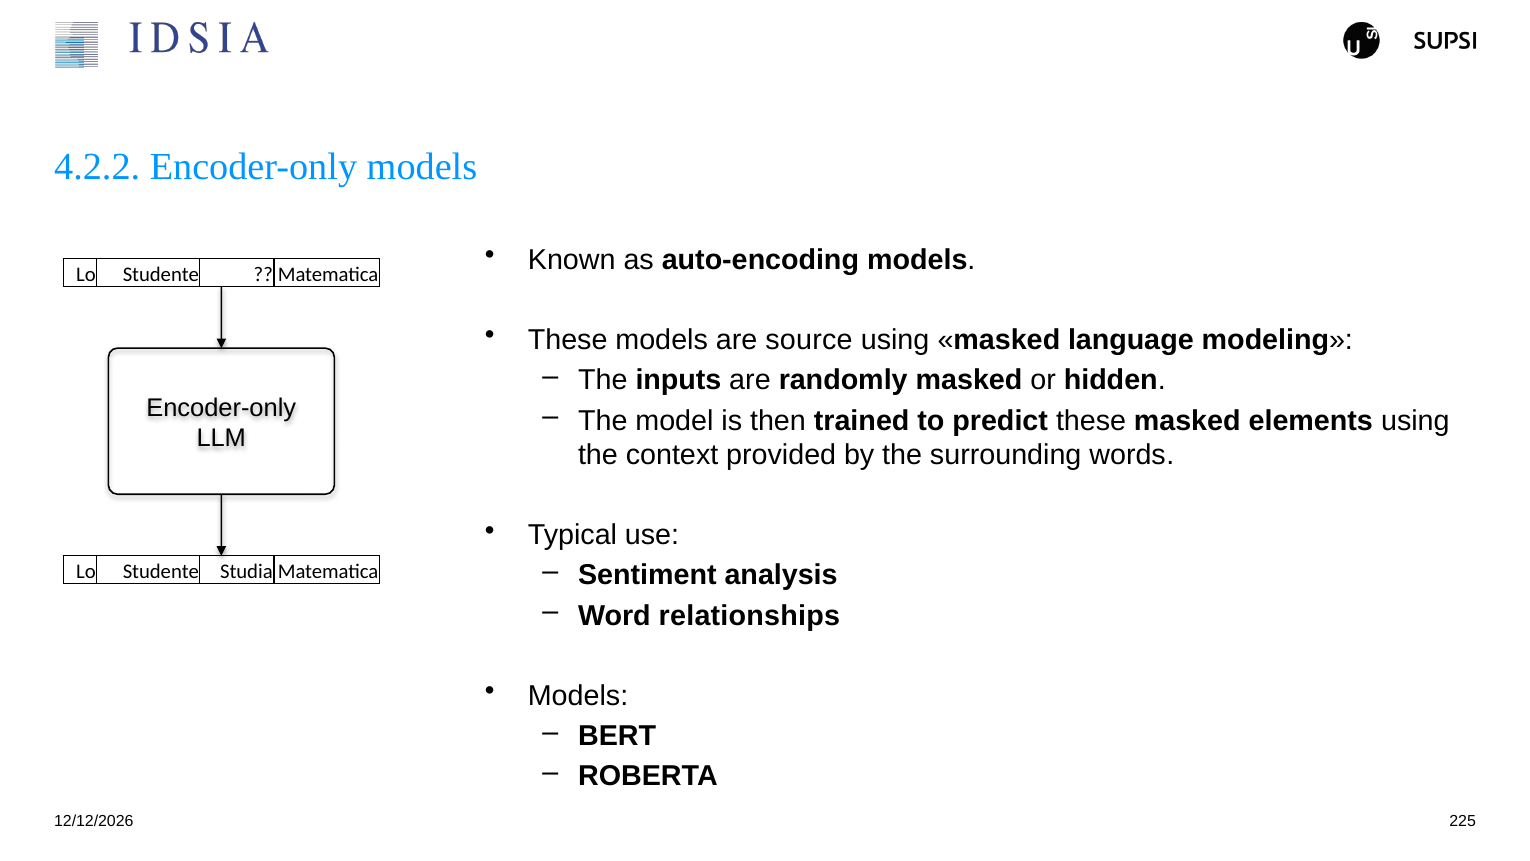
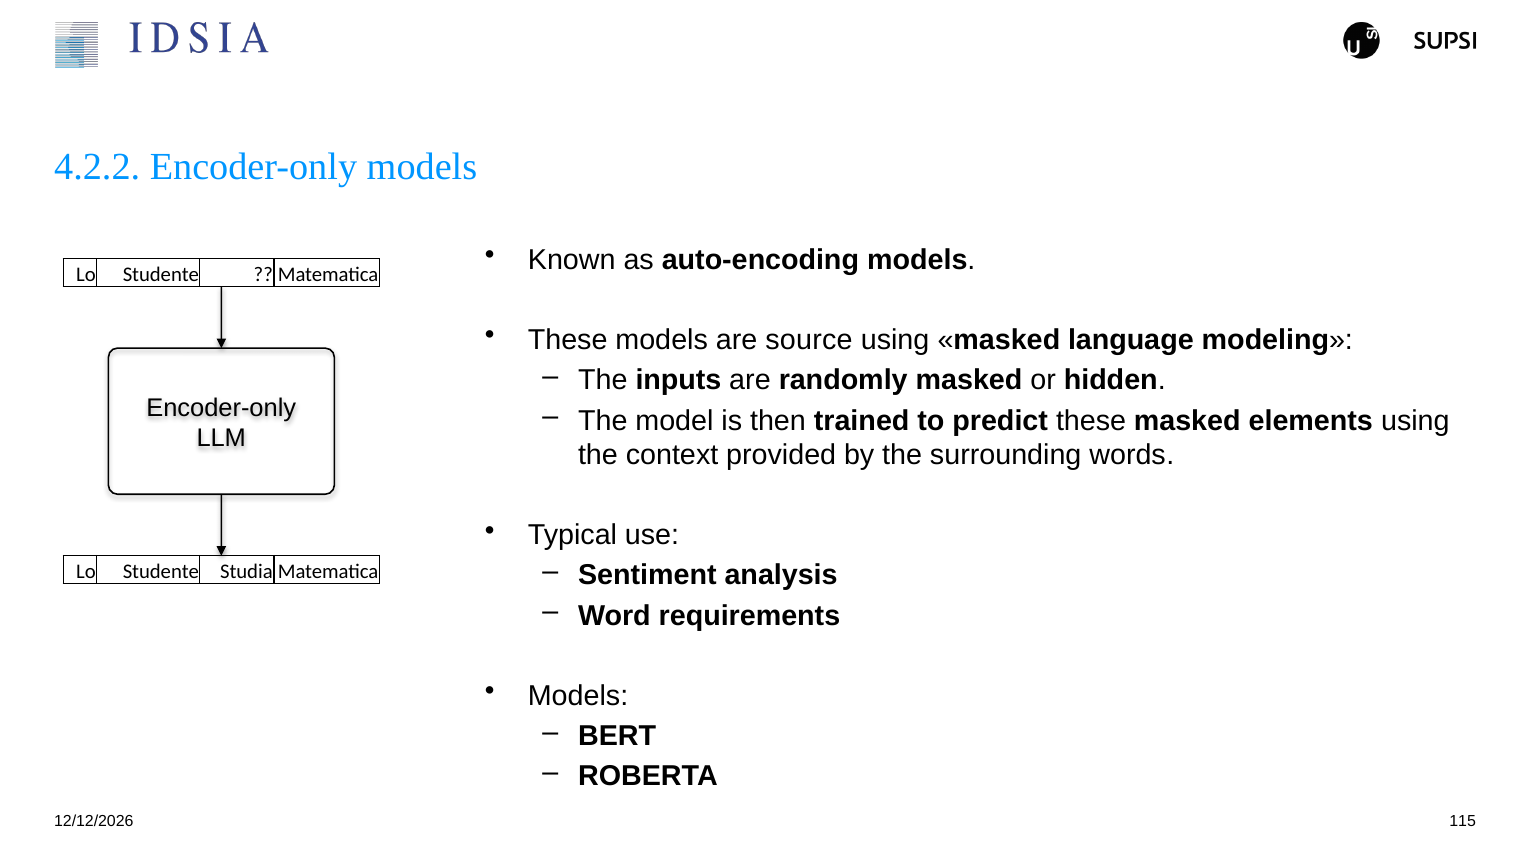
relationships: relationships -> requirements (749, 615)
225: 225 -> 115 (1463, 821)
